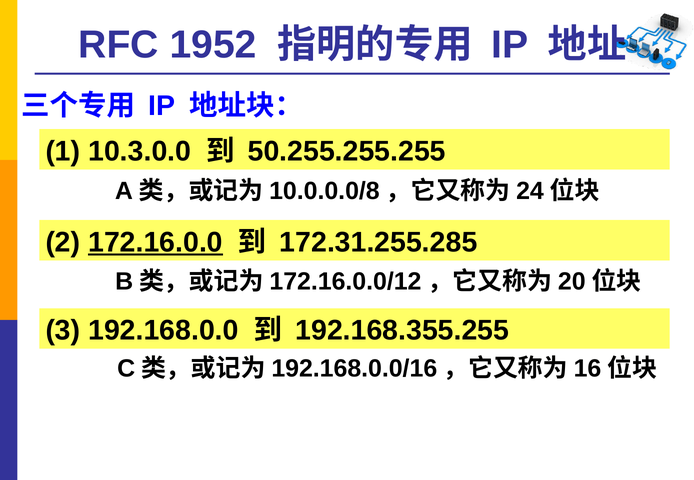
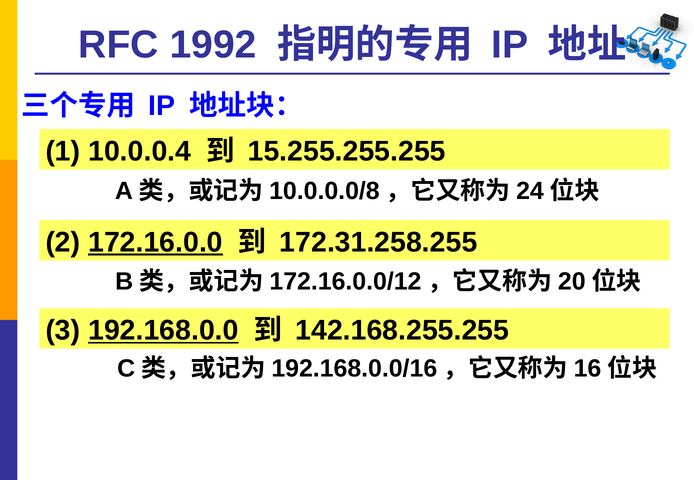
1952: 1952 -> 1992 (213, 45)
10.3.0.0: 10.3.0.0 -> 10.0.0.4 (140, 151)
50.255.255.255: 50.255.255.255 -> 15.255.255.255 (347, 151)
172.31.255.285: 172.31.255.285 -> 172.31.258.255 (378, 242)
192.168.0.0 underline: none -> present (163, 331)
192.168.355.255: 192.168.355.255 -> 142.168.255.255 (402, 331)
